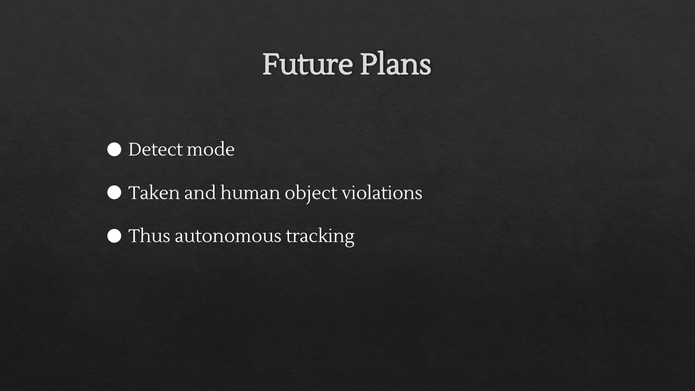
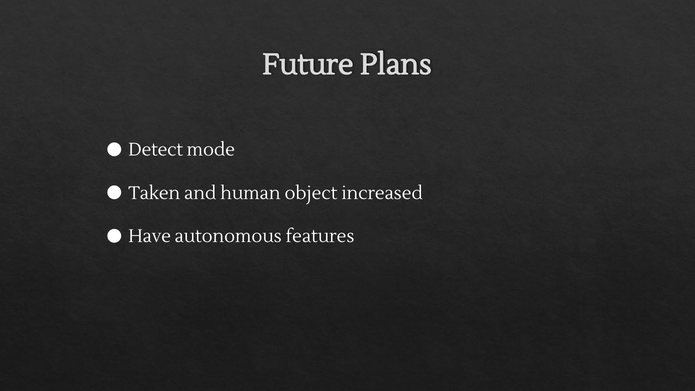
violations: violations -> increased (382, 193)
Thus: Thus -> Have (150, 236)
tracking: tracking -> features (320, 236)
